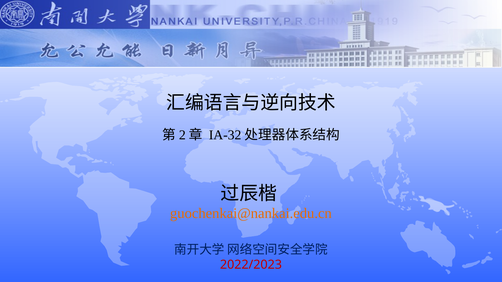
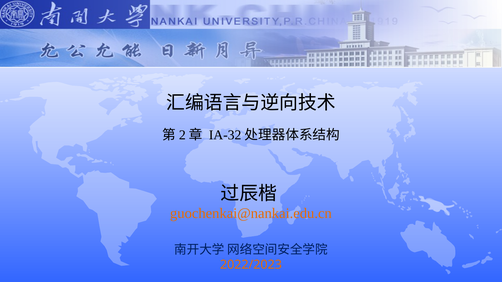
2022/2023 colour: red -> orange (251, 265)
